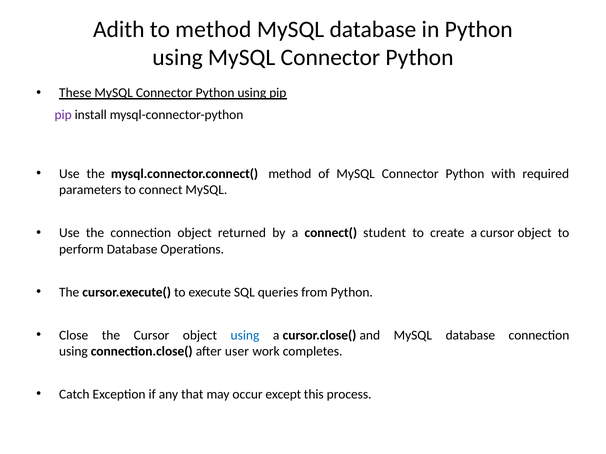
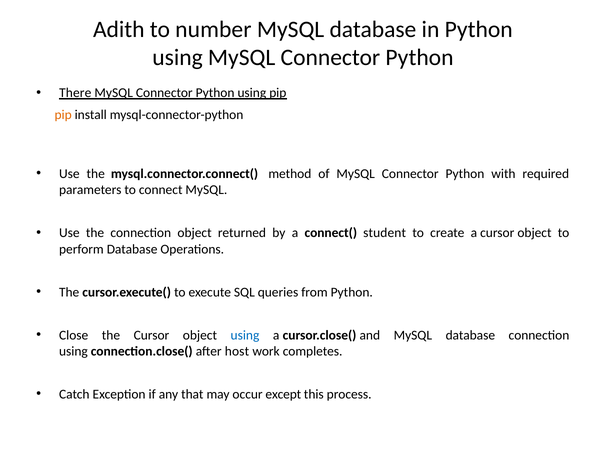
to method: method -> number (213, 29)
These: These -> There (75, 93)
pip colour: purple -> orange (63, 115)
user: user -> host (237, 352)
